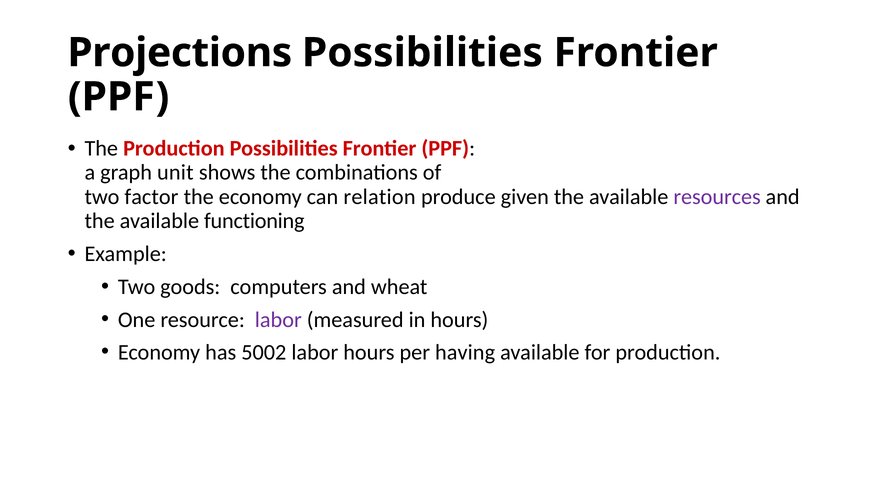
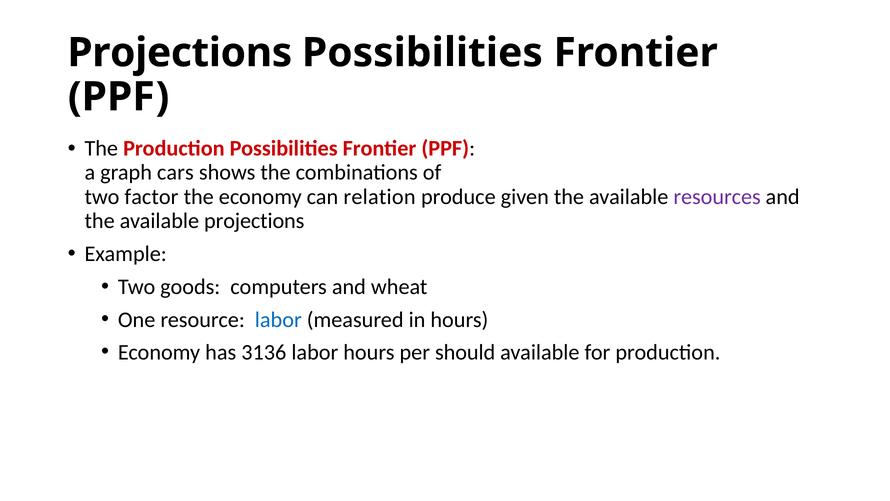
unit: unit -> cars (175, 173)
available functioning: functioning -> projections (254, 221)
labor colour: purple -> blue (278, 319)
5002: 5002 -> 3136 (264, 352)
having: having -> should (465, 352)
